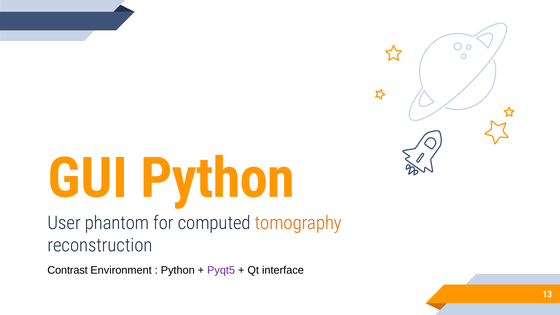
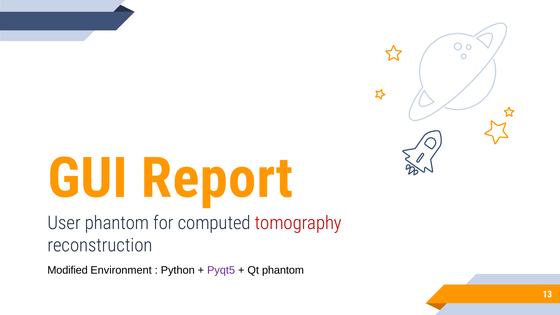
GUI Python: Python -> Report (217, 178)
tomography colour: orange -> red (298, 223)
Contrast: Contrast -> Modified (68, 270)
Qt interface: interface -> phantom (283, 270)
